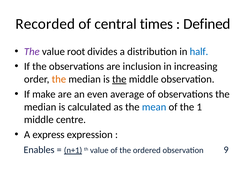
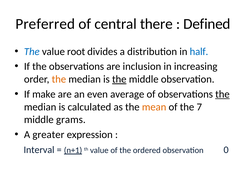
Recorded: Recorded -> Preferred (45, 24)
times: times -> there (156, 24)
The colour: purple -> blue (32, 51)
the underline: none -> present (222, 94)
mean colour: blue -> orange (154, 107)
1: 1 -> 7 (199, 107)
centre: centre -> grams (71, 119)
express: express -> greater (48, 134)
Enables: Enables -> Interval (39, 149)
9: 9 -> 0 (226, 149)
